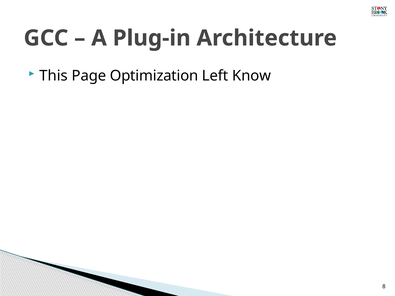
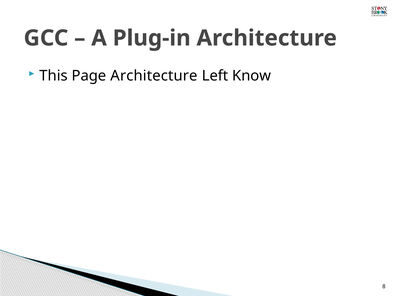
Page Optimization: Optimization -> Architecture (154, 76)
